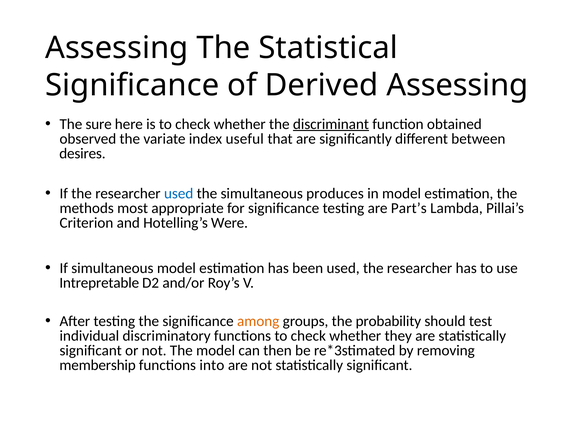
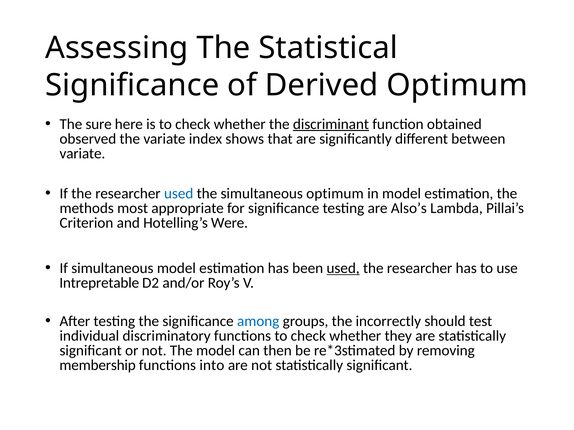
Derived Assessing: Assessing -> Optimum (457, 85)
useful: useful -> shows (245, 139)
desires: desires -> variate (82, 154)
simultaneous produces: produces -> optimum (335, 194)
Part’s: Part’s -> Also’s (409, 208)
used underline: none -> present (343, 269)
among colour: orange -> blue (258, 321)
probability: probability -> incorrectly (388, 321)
